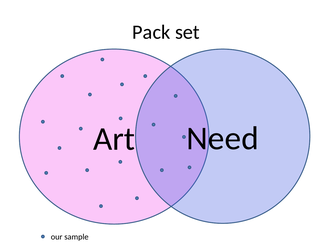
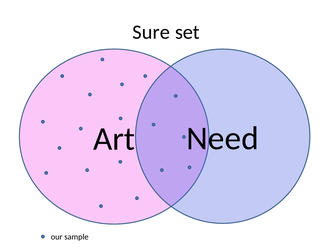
Pack: Pack -> Sure (151, 32)
